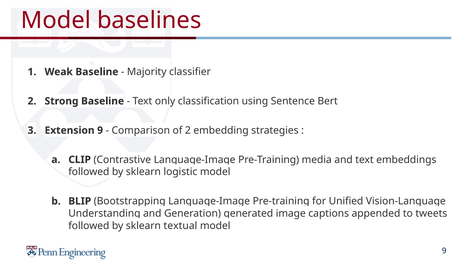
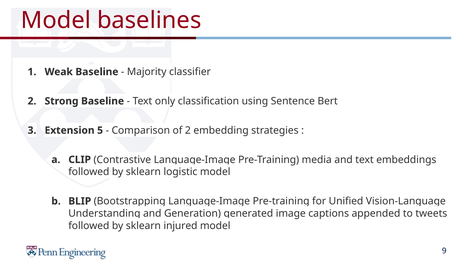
Extension 9: 9 -> 5 (100, 130)
textual: textual -> injured (181, 226)
